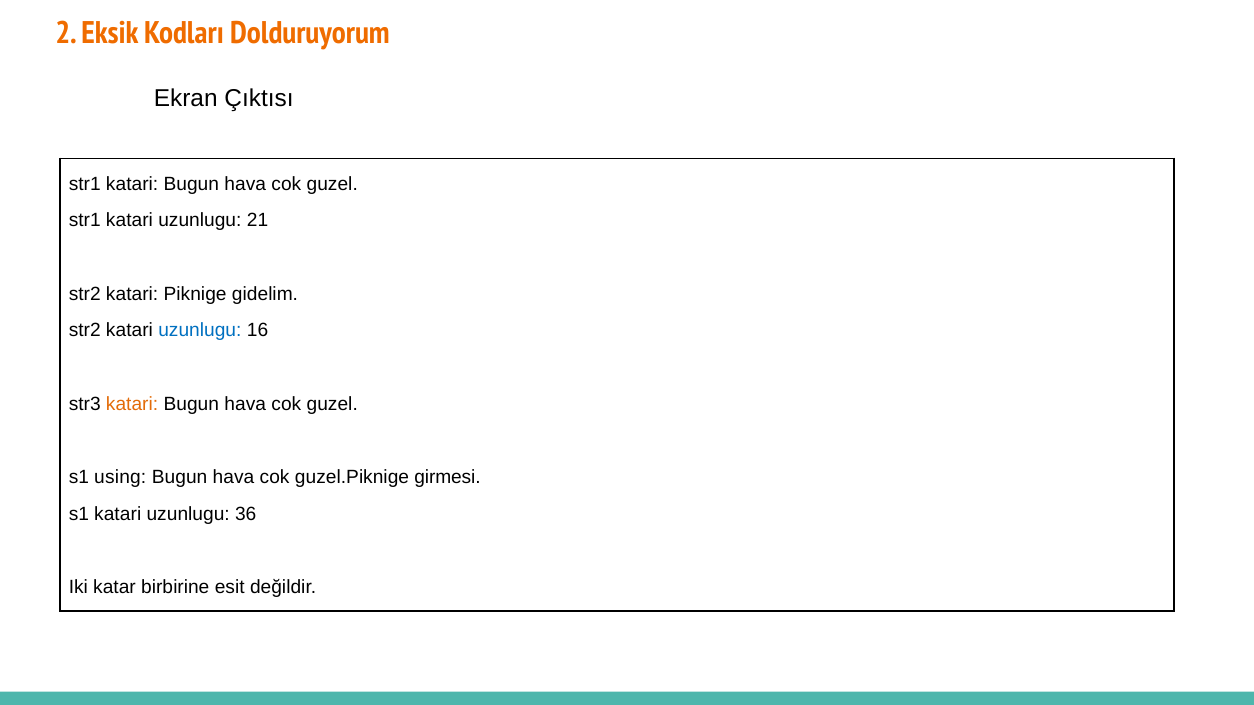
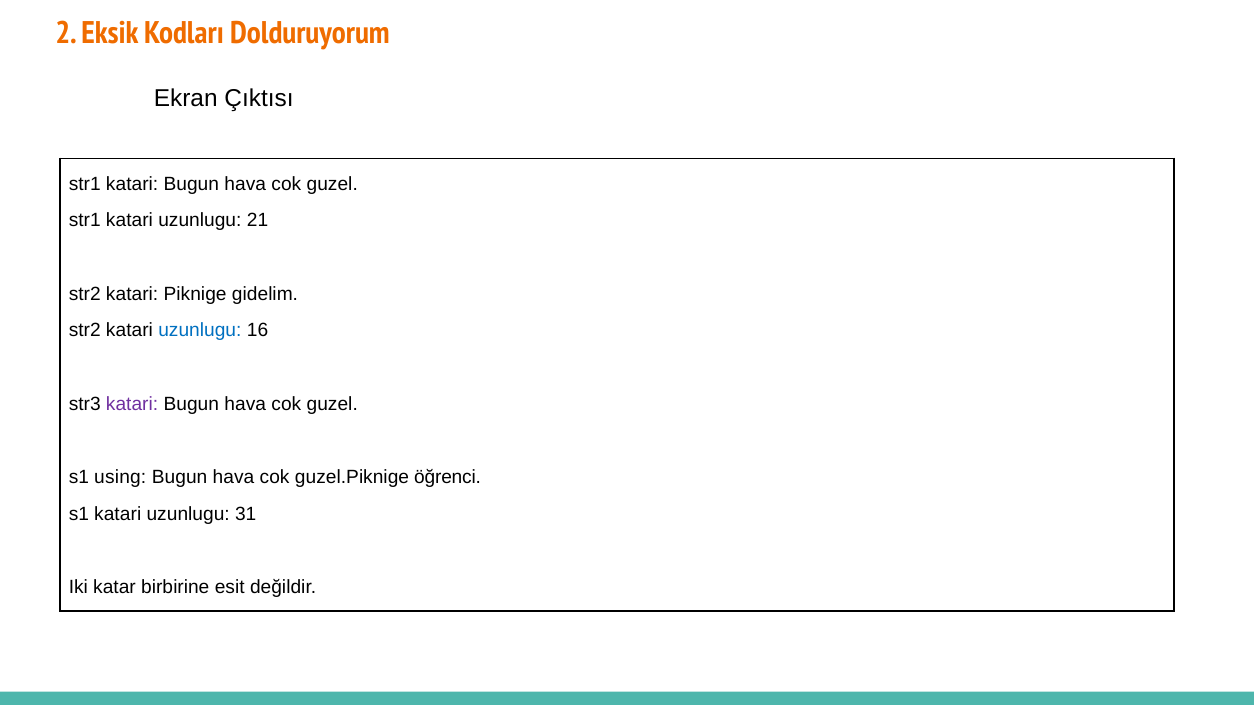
katari colour: orange -> purple (132, 404)
girmesi: girmesi -> öğrenci (448, 478)
36: 36 -> 31 (246, 514)
